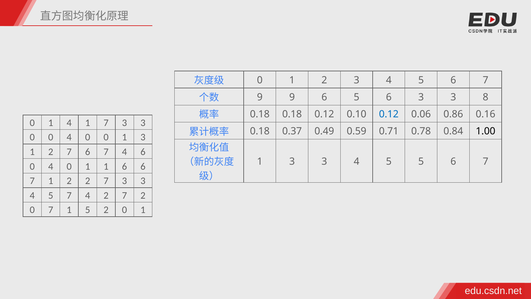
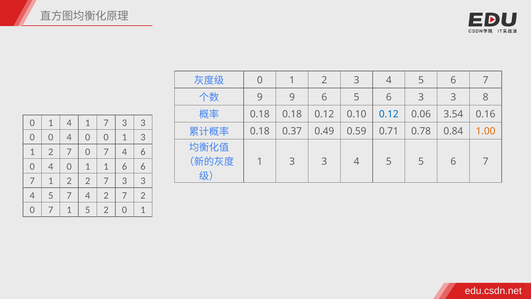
0.86: 0.86 -> 3.54 (453, 114)
1.00 colour: black -> orange (486, 131)
7 6: 6 -> 0 (88, 152)
